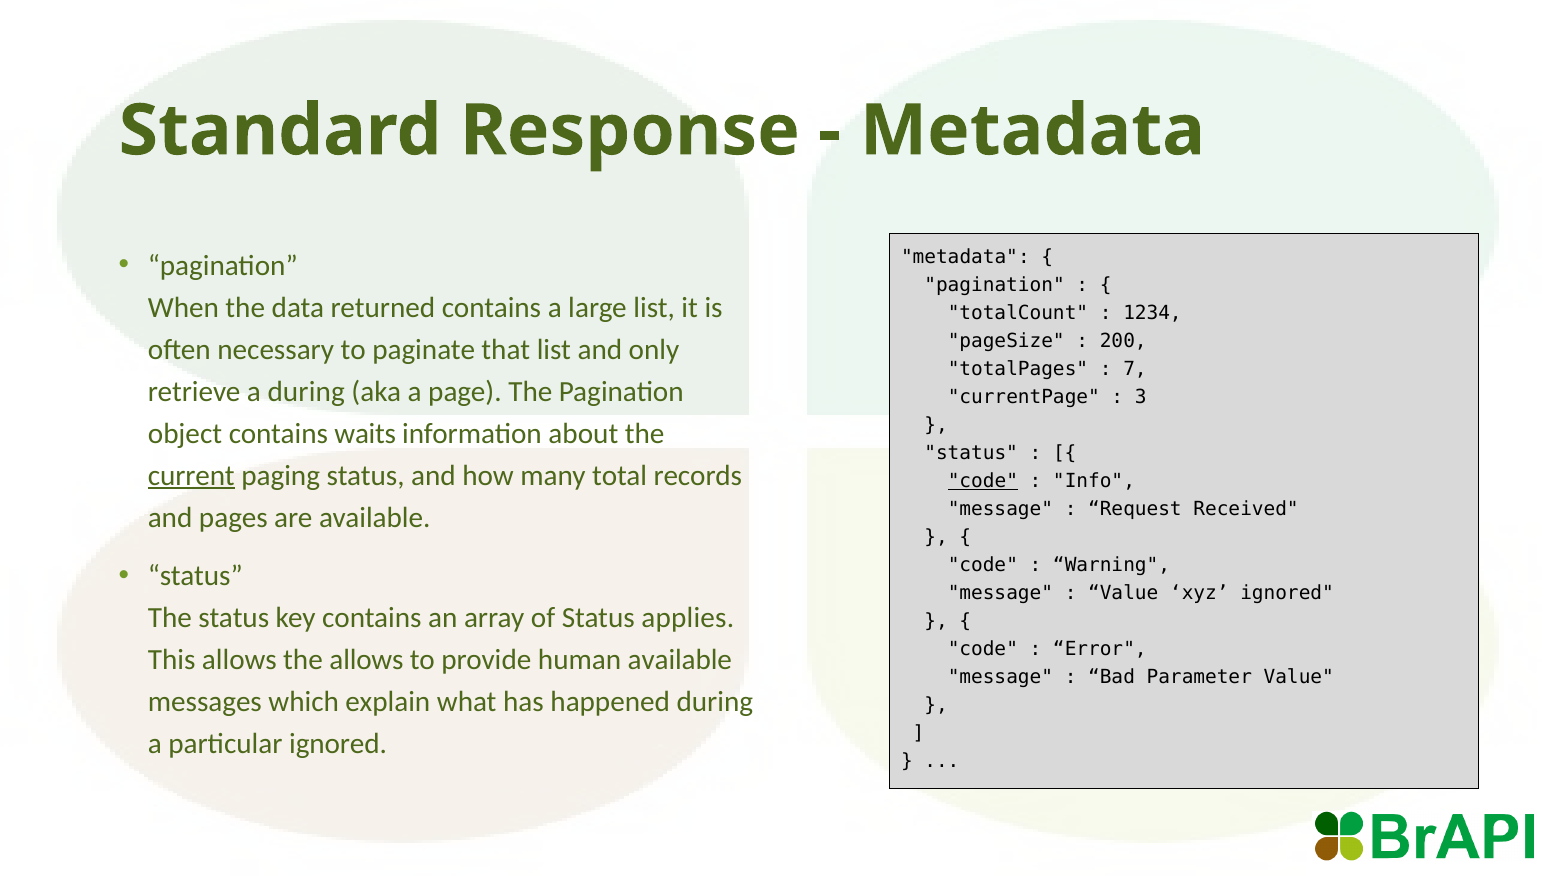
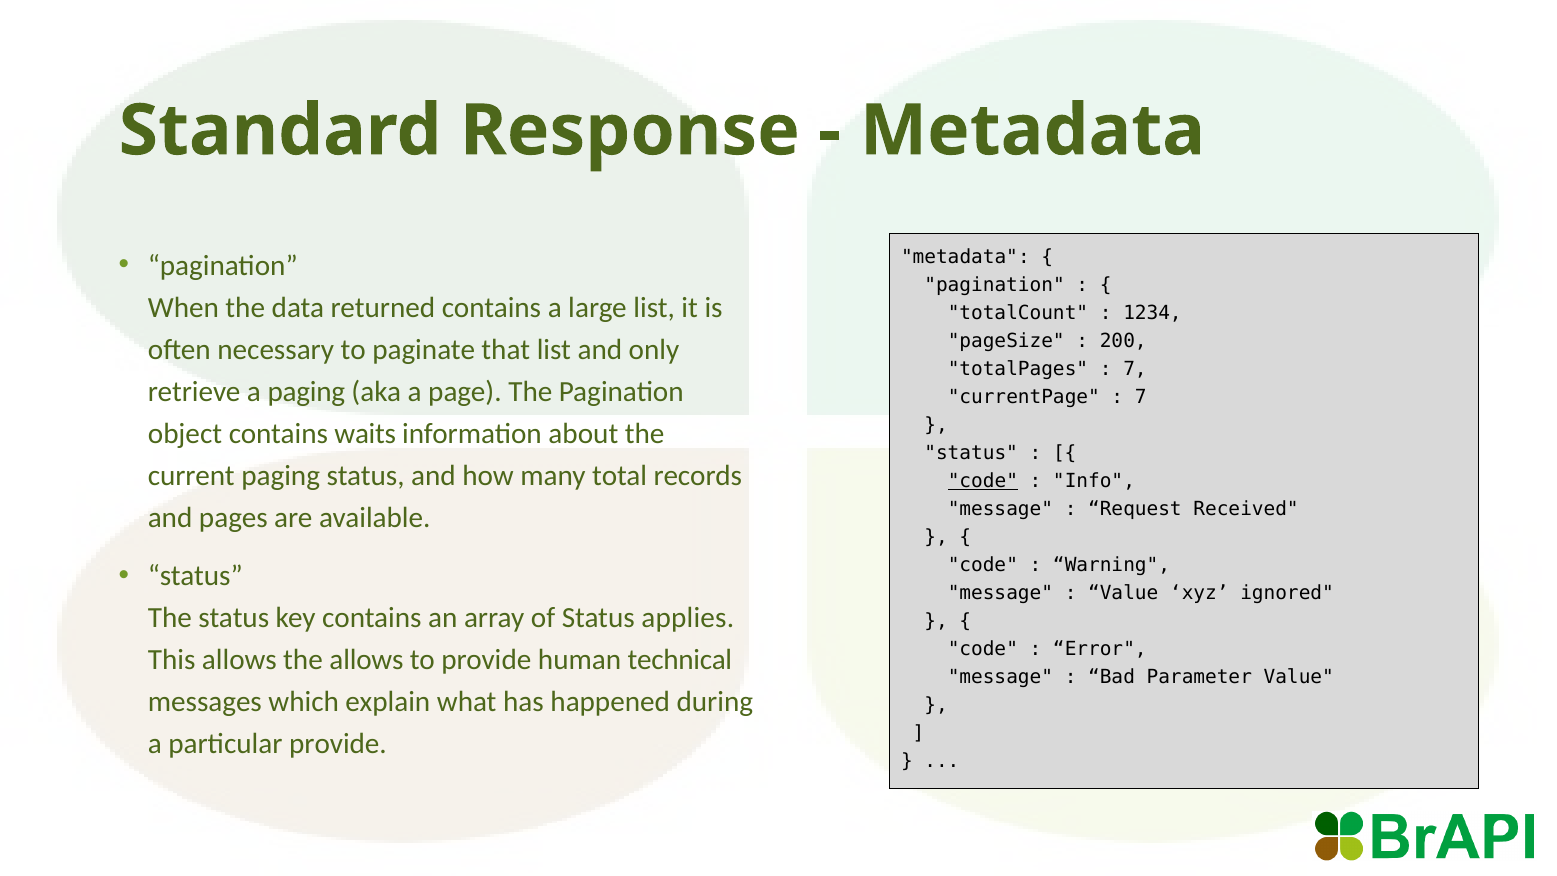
a during: during -> paging (306, 392)
3: 3 -> 7 (1141, 397)
current underline: present -> none (191, 476)
human available: available -> technical (680, 660)
particular ignored: ignored -> provide (338, 744)
